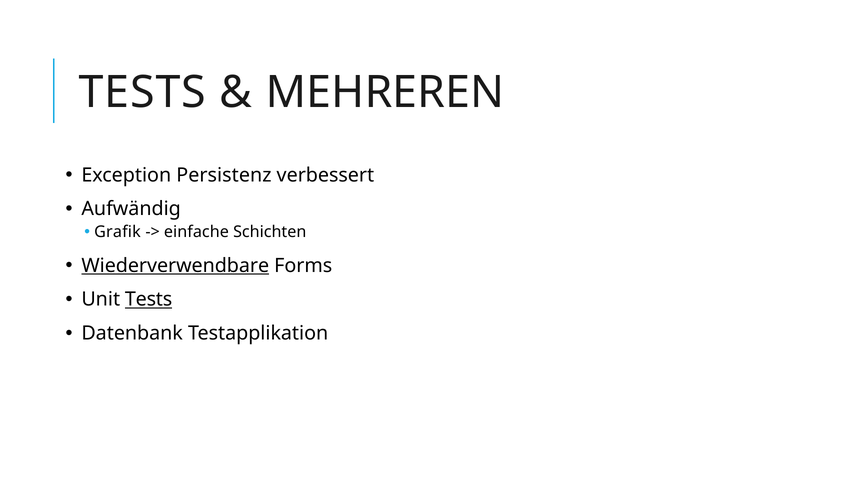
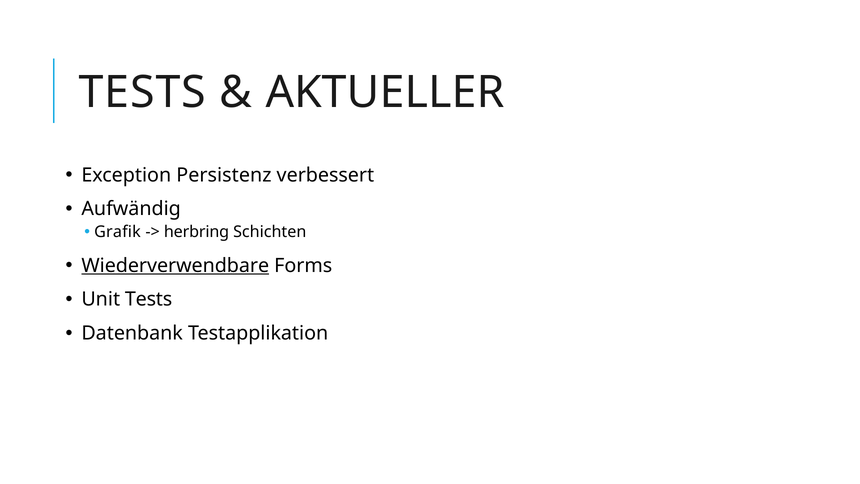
MEHREREN: MEHREREN -> AKTUELLER (385, 92)
einfache: einfache -> herbring (197, 232)
Tests underline: present -> none (149, 299)
